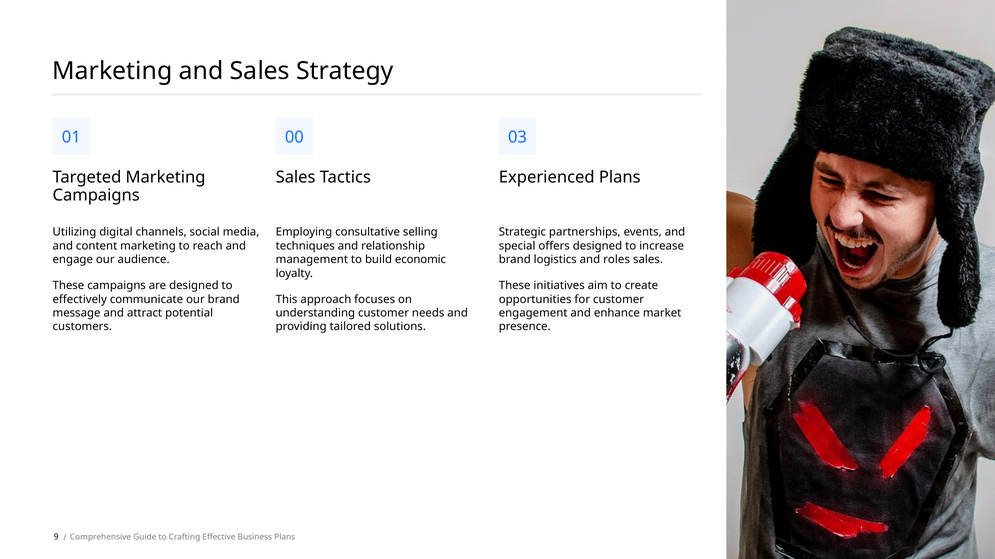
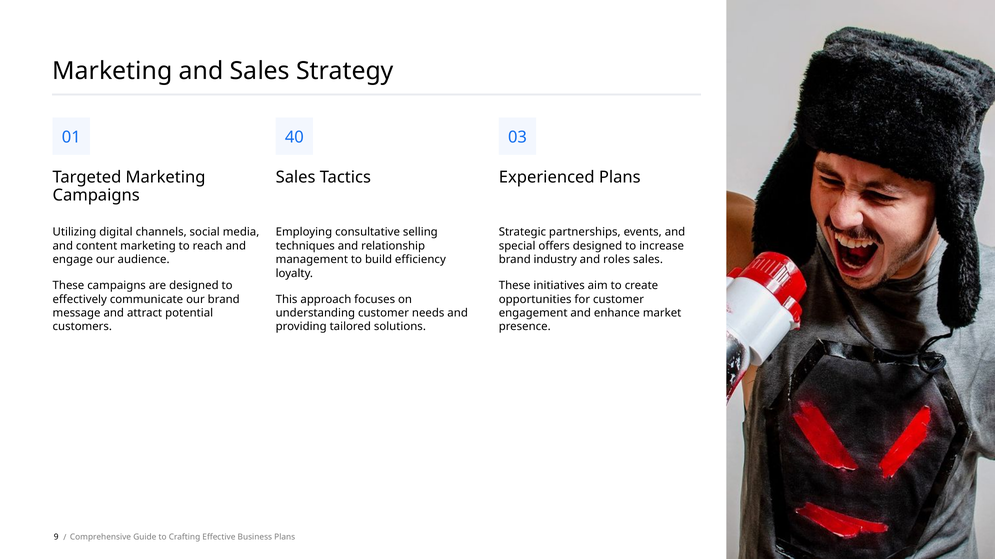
00: 00 -> 40 (294, 137)
economic: economic -> efficiency (420, 260)
logistics: logistics -> industry (555, 260)
